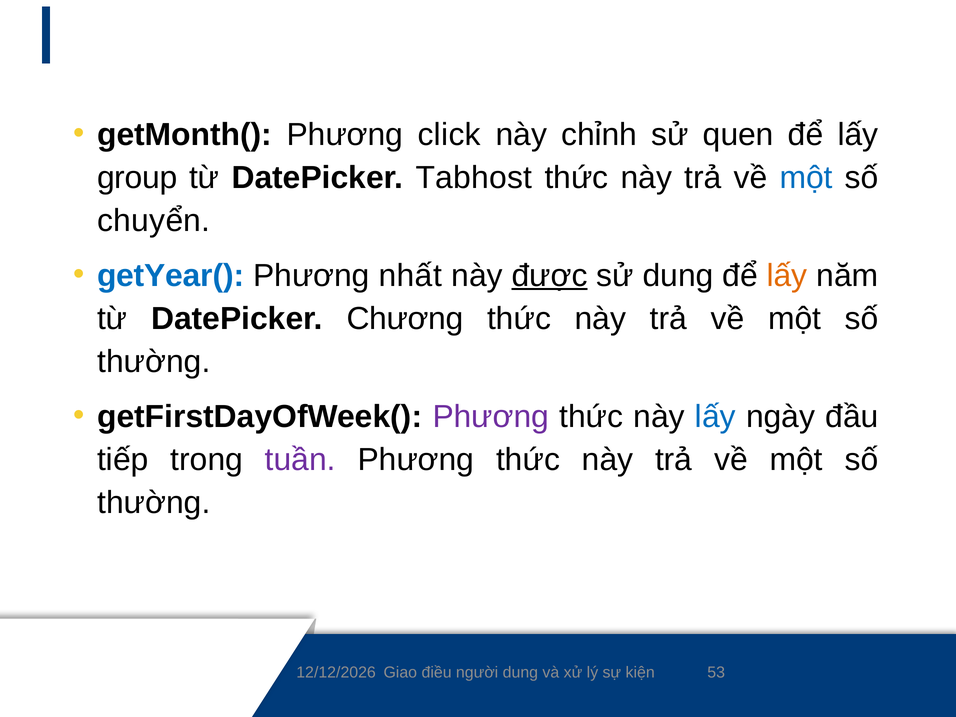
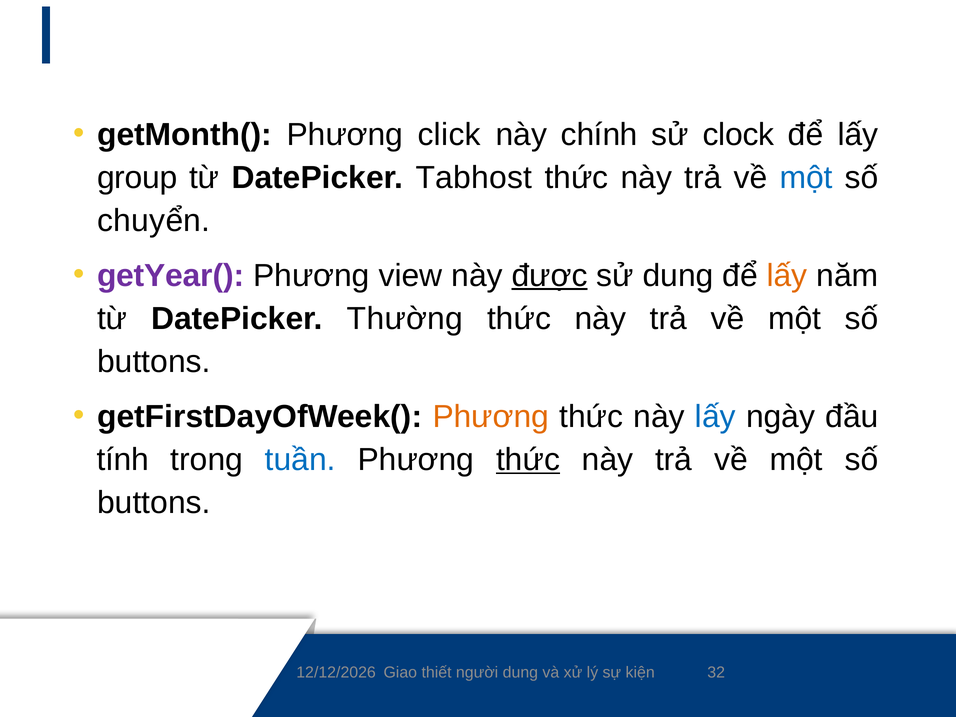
chỉnh: chỉnh -> chính (599, 134)
quen: quen -> clock (738, 134)
getYear( colour: blue -> purple (171, 275)
nhất: nhất -> view (411, 275)
Chương: Chương -> Thường (405, 319)
thường: thường -> buttons (154, 362)
Phương colour: purple -> orange (491, 416)
tiếp: tiếp -> tính (123, 460)
tuần colour: purple -> blue (300, 460)
thức underline: none -> present (528, 460)
thường: thường -> buttons (154, 503)
điều: điều -> thiết (437, 673)
53: 53 -> 32 (716, 672)
